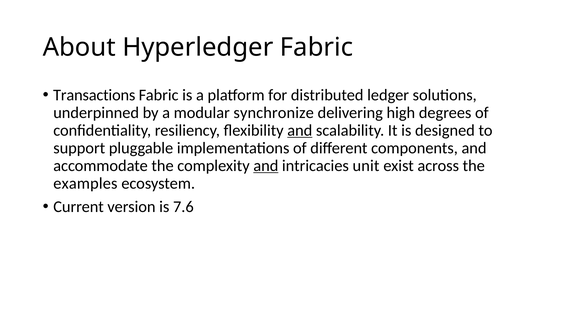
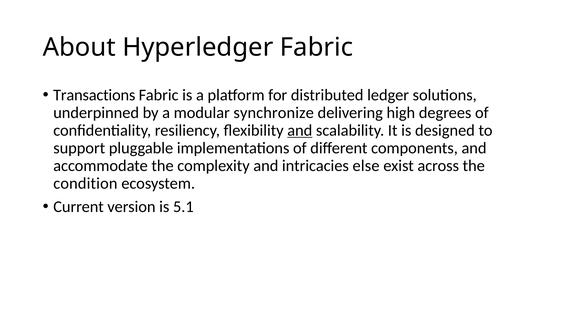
and underline: present -> none (266, 165)
unit: unit -> else (366, 165)
examples: examples -> condition (85, 183)
7.6: 7.6 -> 5.1 (183, 207)
